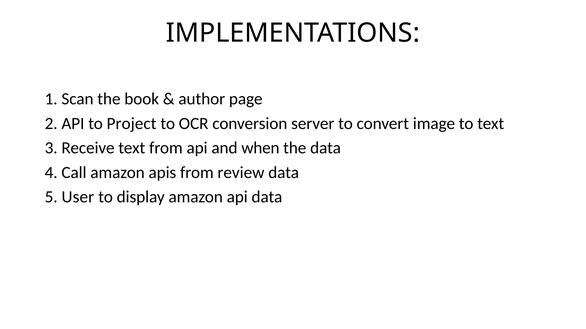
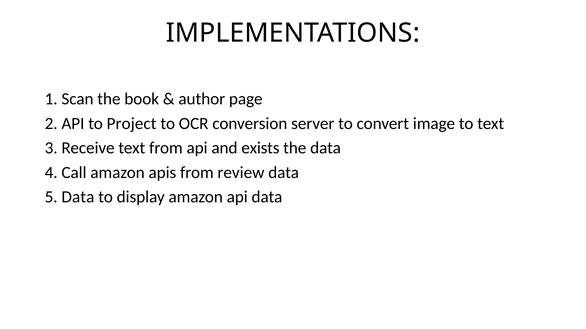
when: when -> exists (260, 148)
5 User: User -> Data (78, 197)
